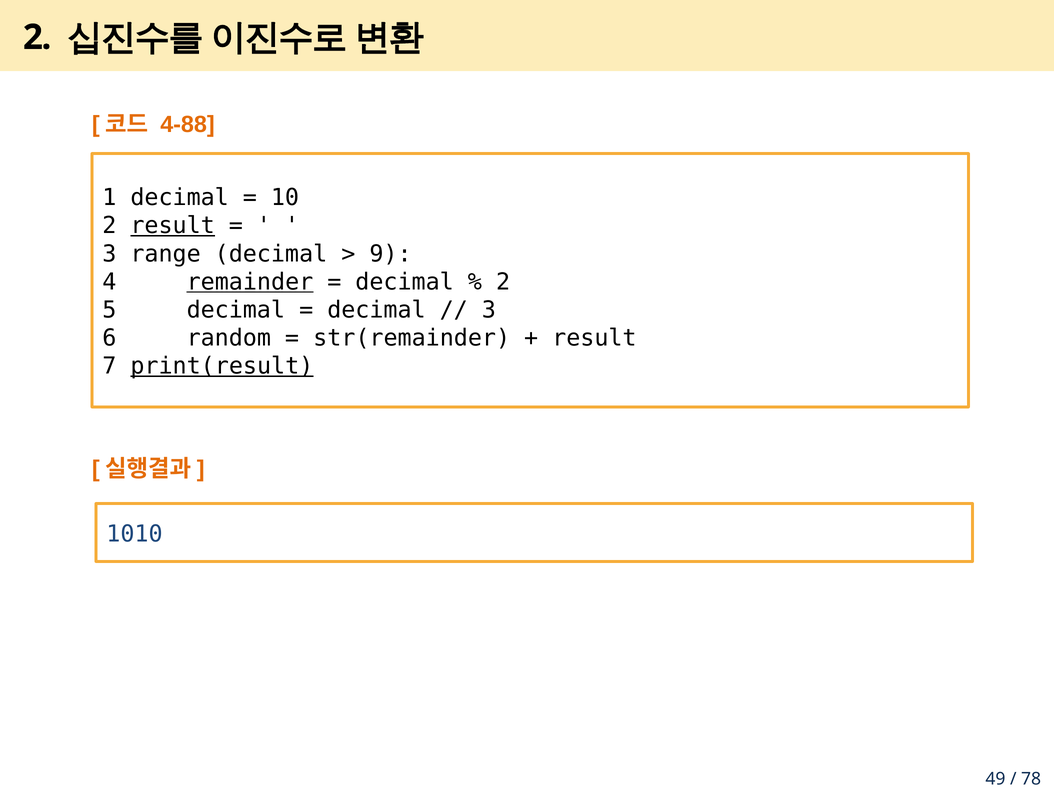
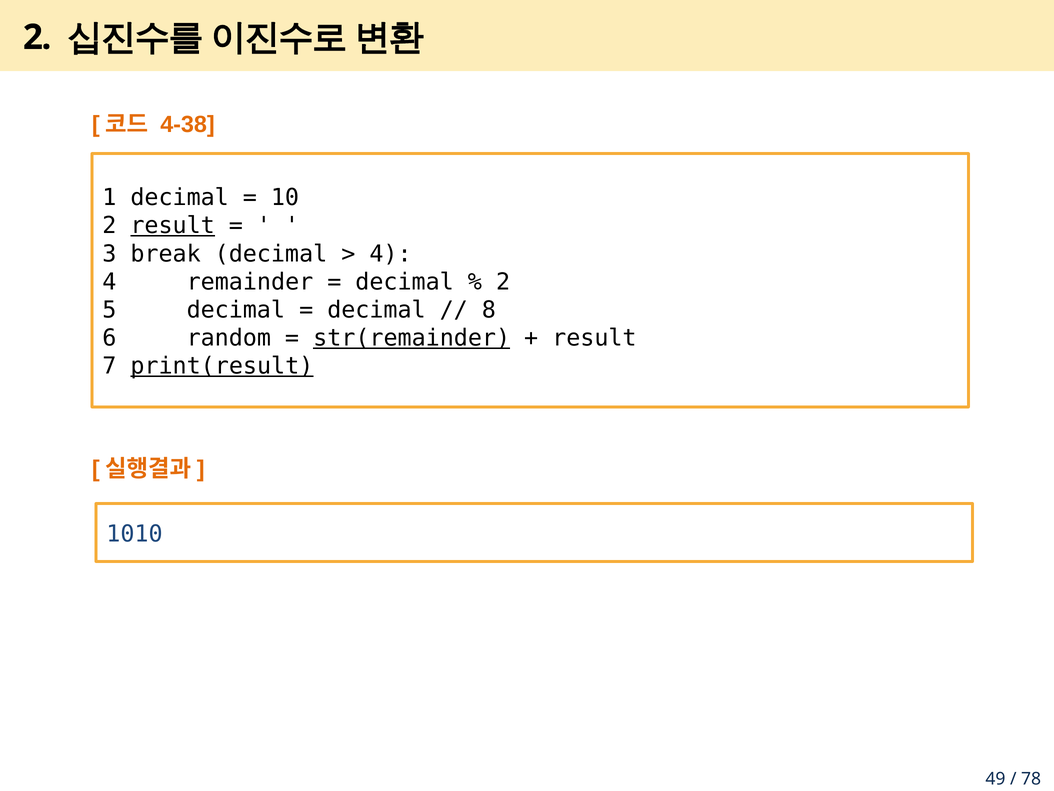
4-88: 4-88 -> 4-38 (188, 124)
range: range -> break (166, 254)
9: 9 -> 4 (391, 254)
remainder underline: present -> none (250, 282)
3: 3 -> 8 (489, 310)
str(remainder underline: none -> present (412, 338)
